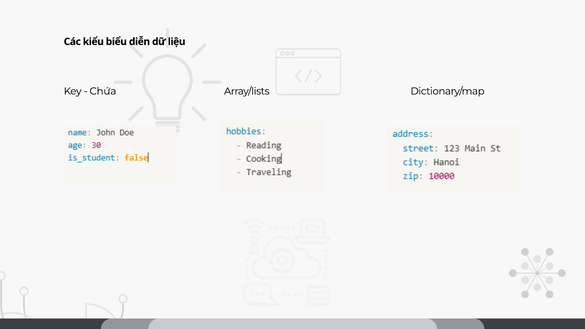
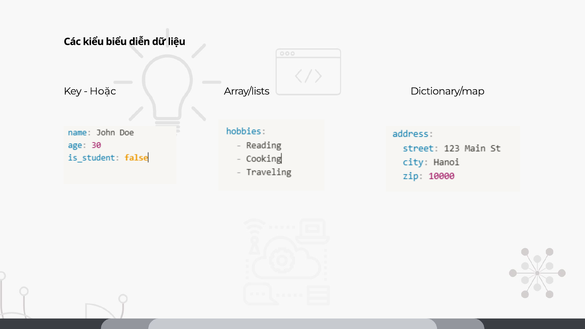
Chứa: Chứa -> Hoặc (103, 91)
